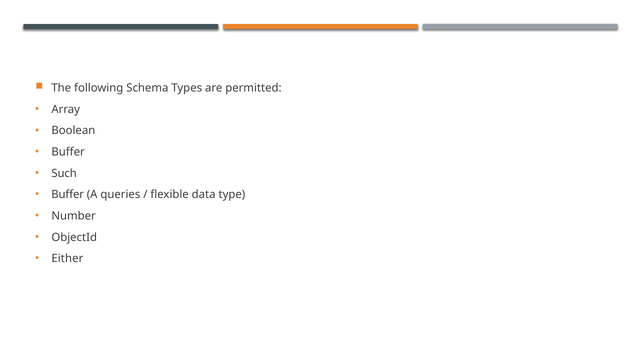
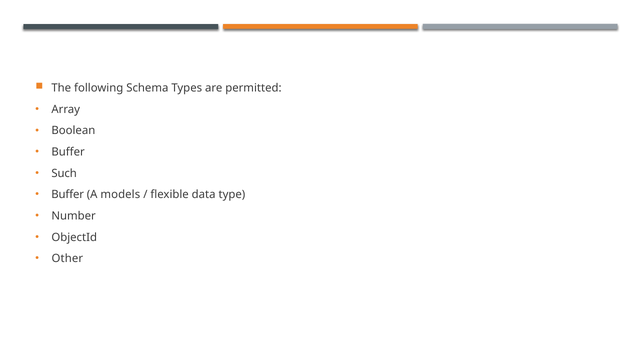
queries: queries -> models (120, 194)
Either: Either -> Other (67, 258)
